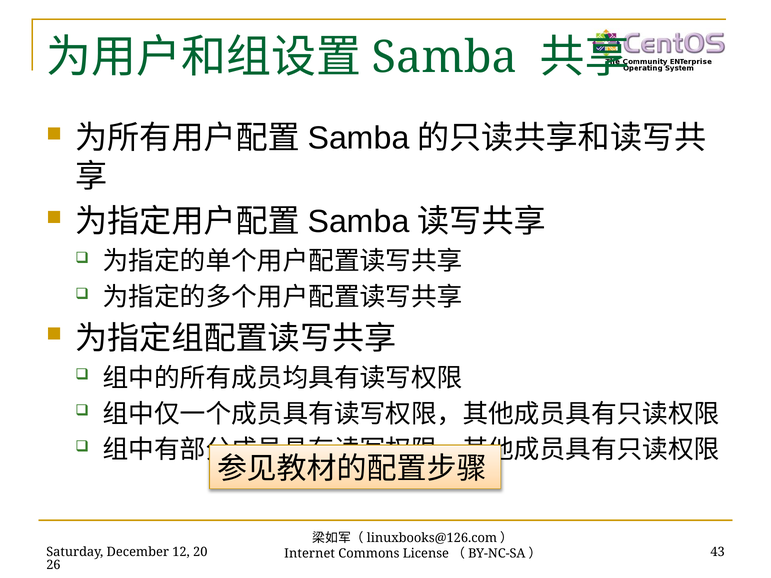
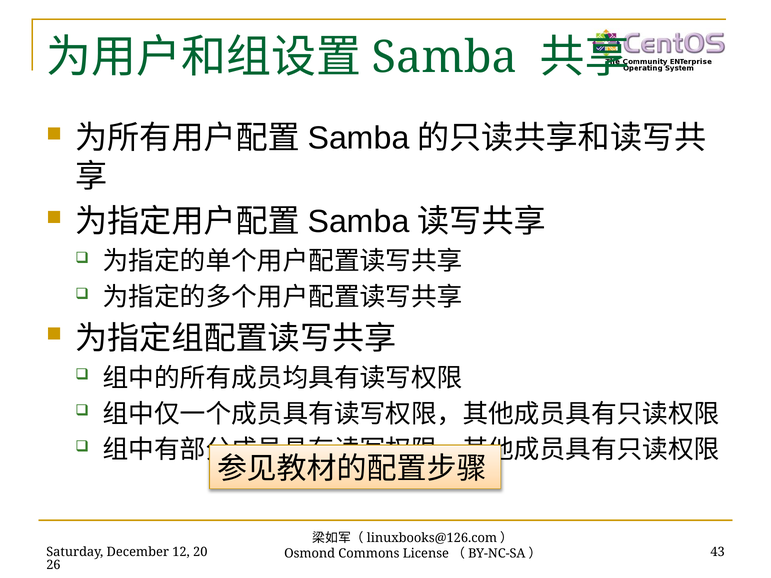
Internet: Internet -> Osmond (310, 554)
